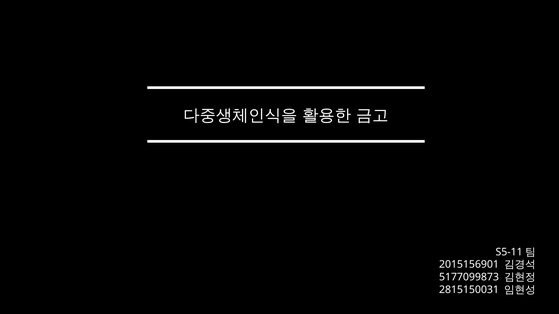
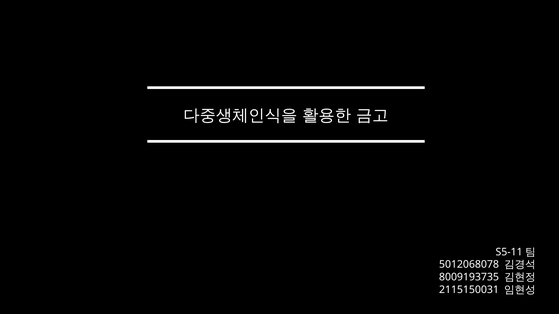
2015156901: 2015156901 -> 5012068078 (469, 265)
5177099873: 5177099873 -> 8009193735 (469, 277)
2815150031: 2815150031 -> 2115150031 (469, 290)
